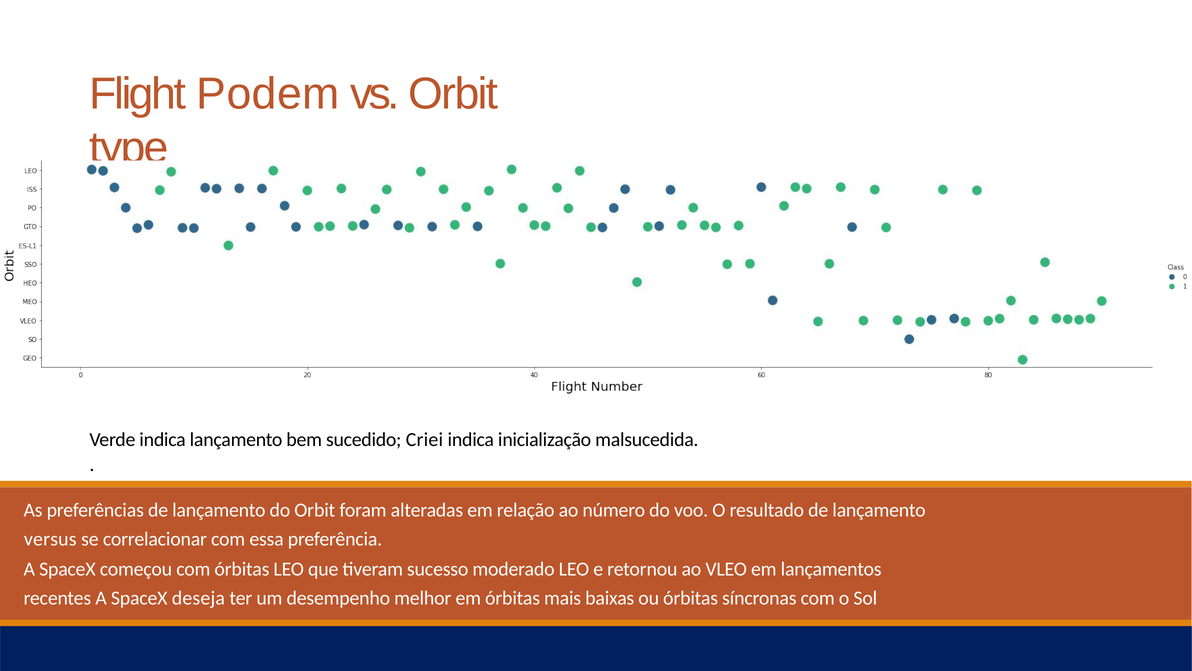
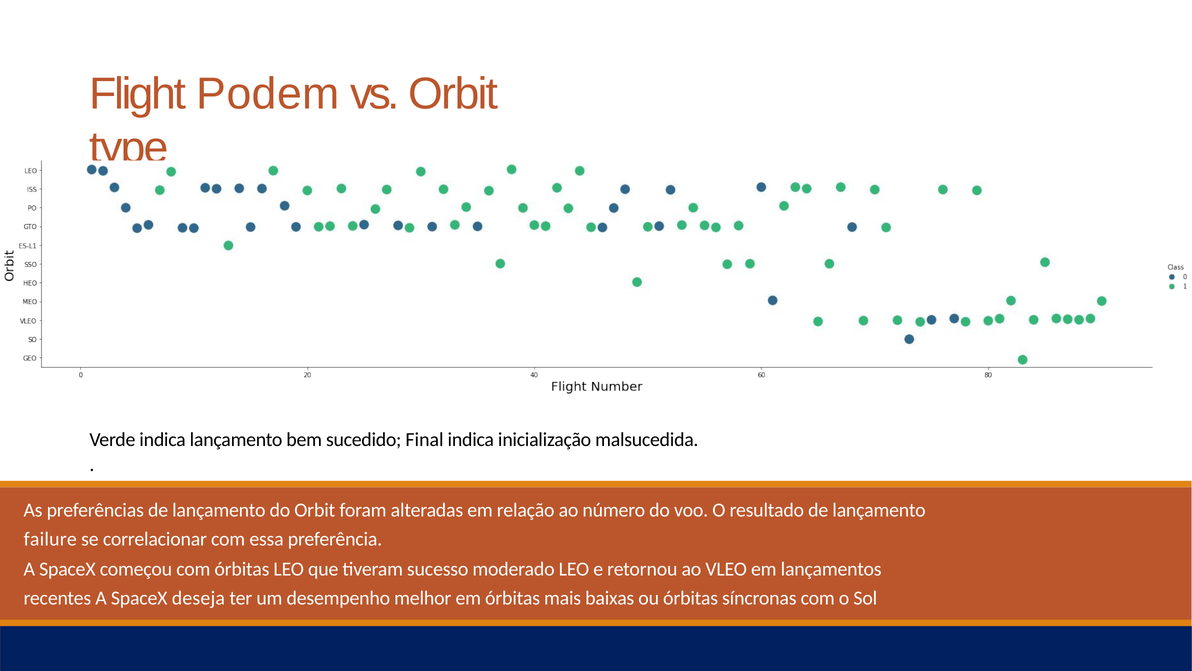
Criei: Criei -> Final (425, 439)
versus: versus -> failure (50, 539)
